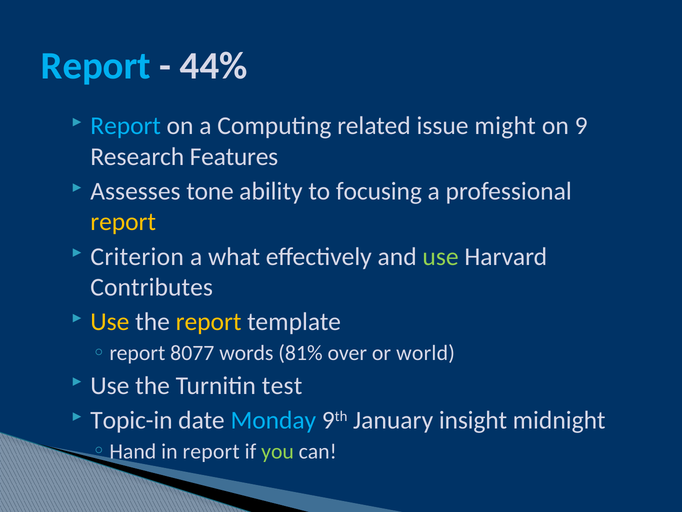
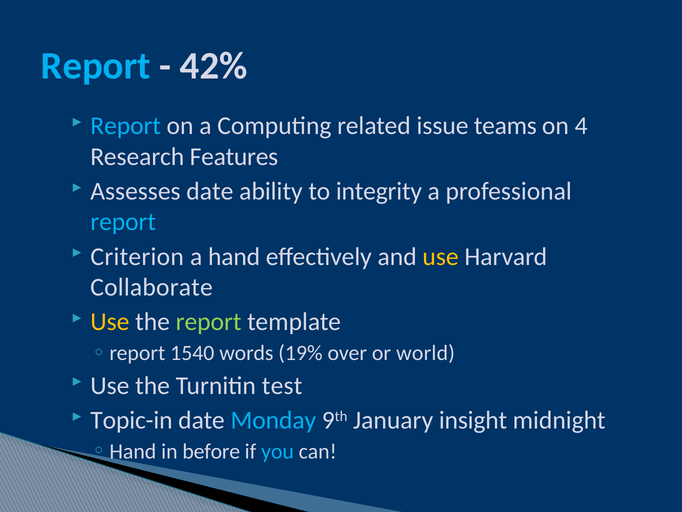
44%: 44% -> 42% (214, 66)
might: might -> teams (505, 126)
9: 9 -> 4 (581, 126)
Assesses tone: tone -> date (210, 191)
focusing: focusing -> integrity (379, 191)
report colour: yellow -> light blue (123, 222)
what: what -> hand (234, 256)
use colour: light green -> yellow (441, 256)
Contributes: Contributes -> Collaborate (152, 287)
report colour: yellow -> light green (209, 322)
8077: 8077 -> 1540 (192, 353)
81%: 81% -> 19% (300, 353)
in report: report -> before (211, 451)
you colour: light green -> light blue (278, 451)
